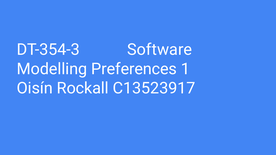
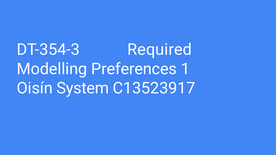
Software: Software -> Required (160, 50)
Rockall: Rockall -> System (83, 88)
